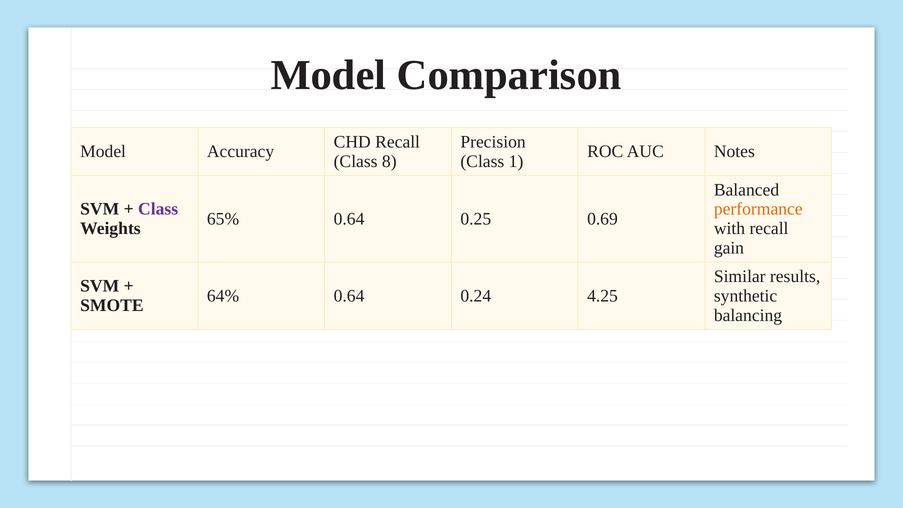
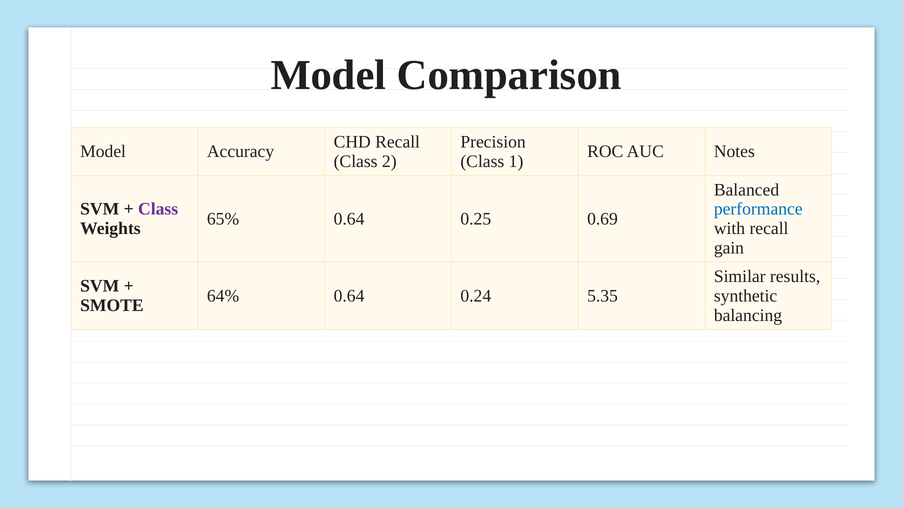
8: 8 -> 2 (389, 161)
performance colour: orange -> blue (758, 209)
4.25: 4.25 -> 5.35 (603, 296)
